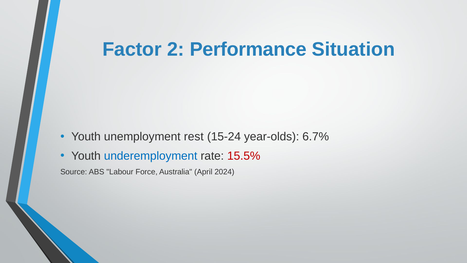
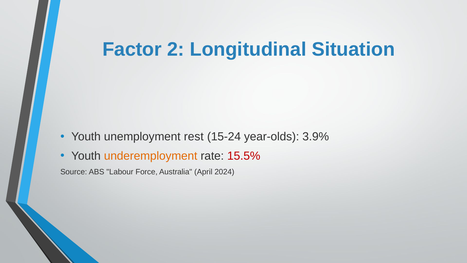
Performance: Performance -> Longitudinal (248, 50)
6.7%: 6.7% -> 3.9% (316, 137)
underemployment colour: blue -> orange (151, 156)
